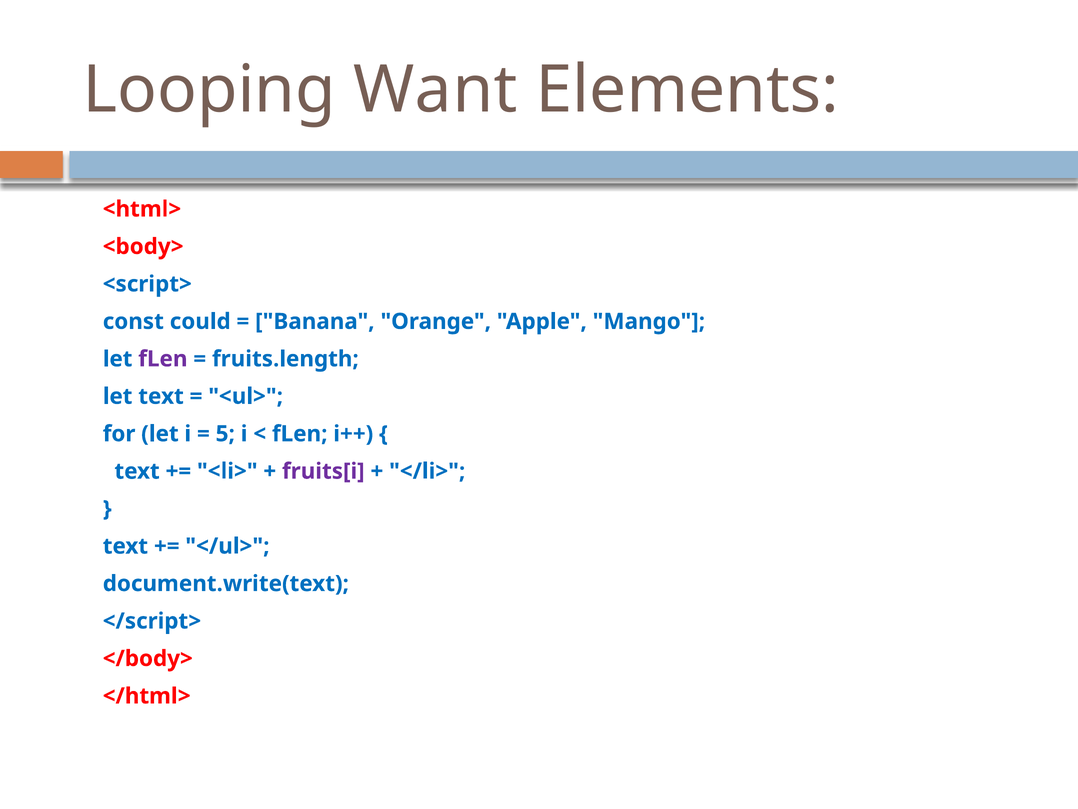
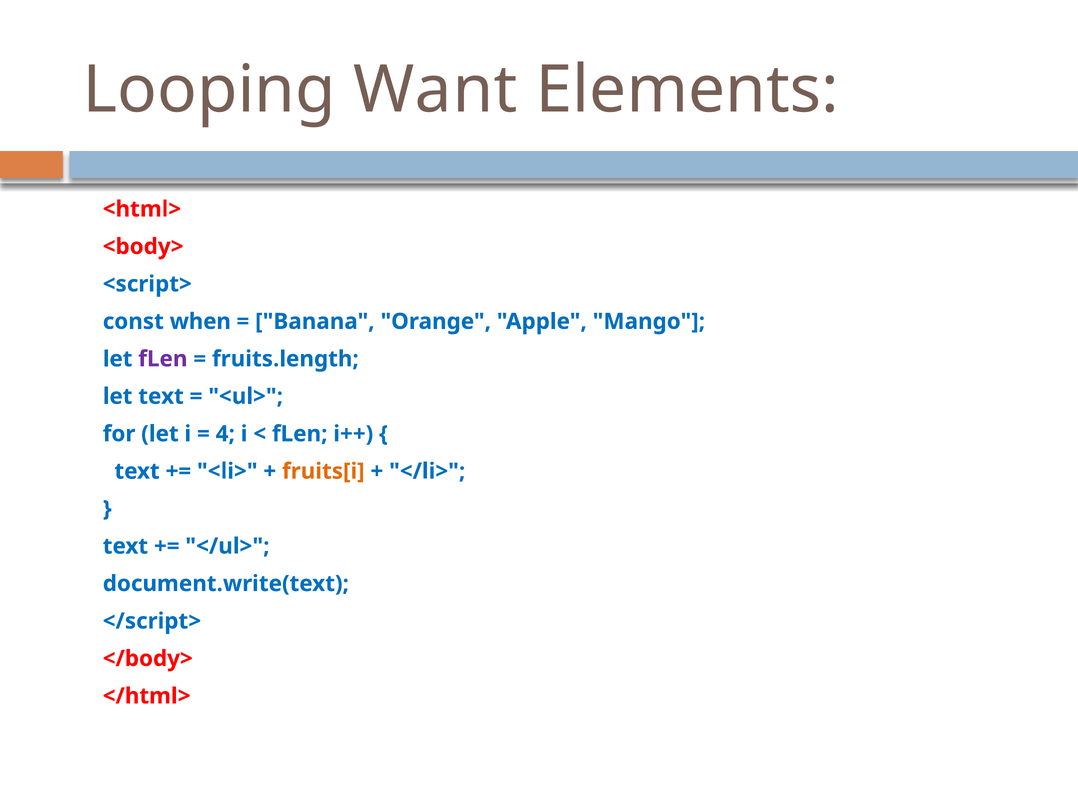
could: could -> when (200, 321)
5: 5 -> 4 (225, 434)
fruits[i colour: purple -> orange (323, 471)
